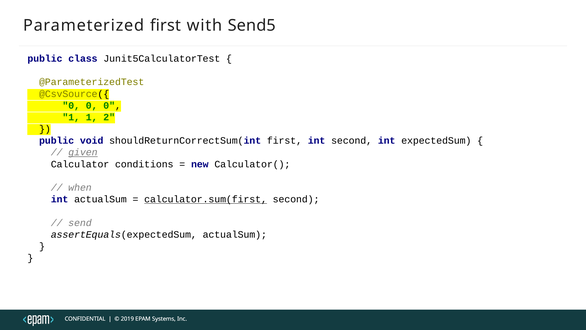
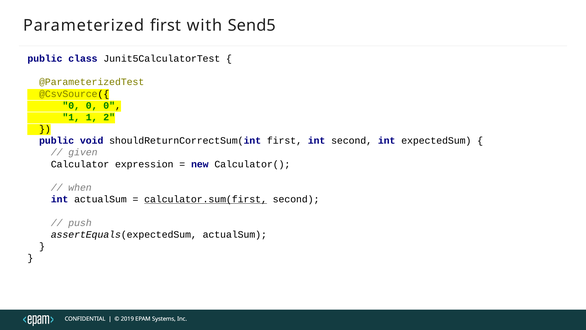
given underline: present -> none (83, 152)
conditions: conditions -> expression (144, 164)
send: send -> push (80, 223)
